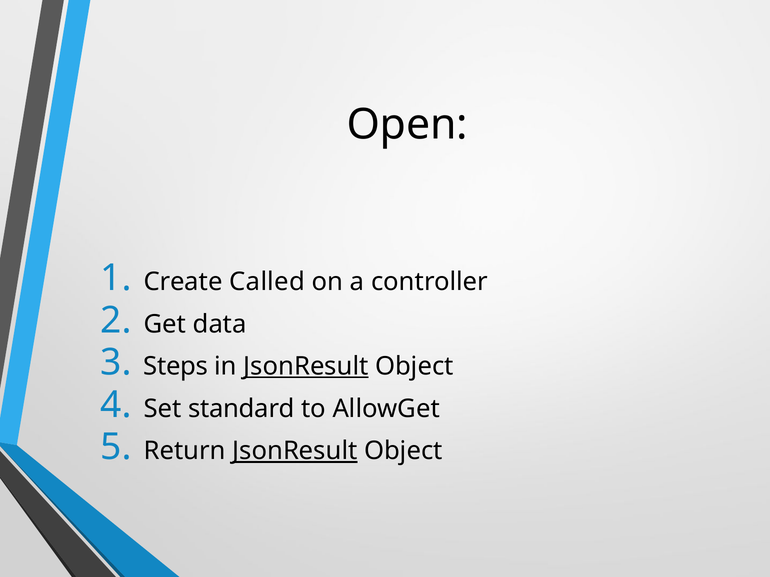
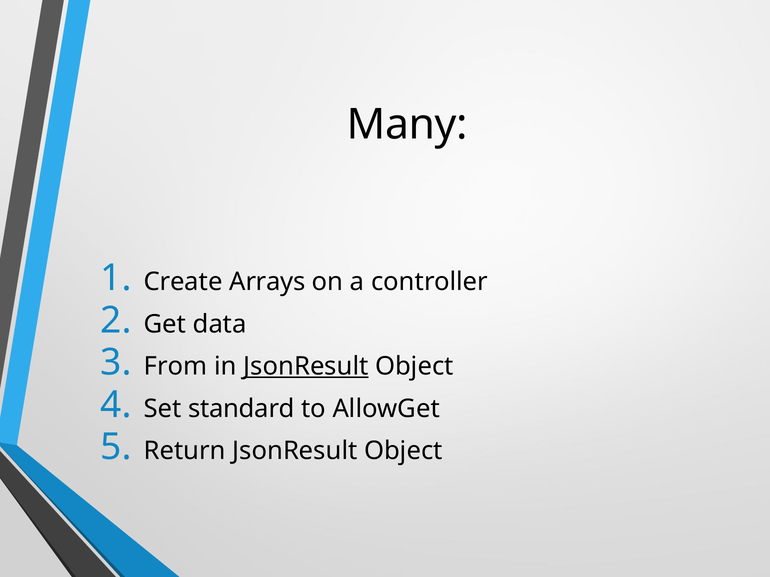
Open: Open -> Many (407, 125)
Called: Called -> Arrays (267, 282)
Steps: Steps -> From (176, 367)
JsonResult underline: present -> none (295, 451)
